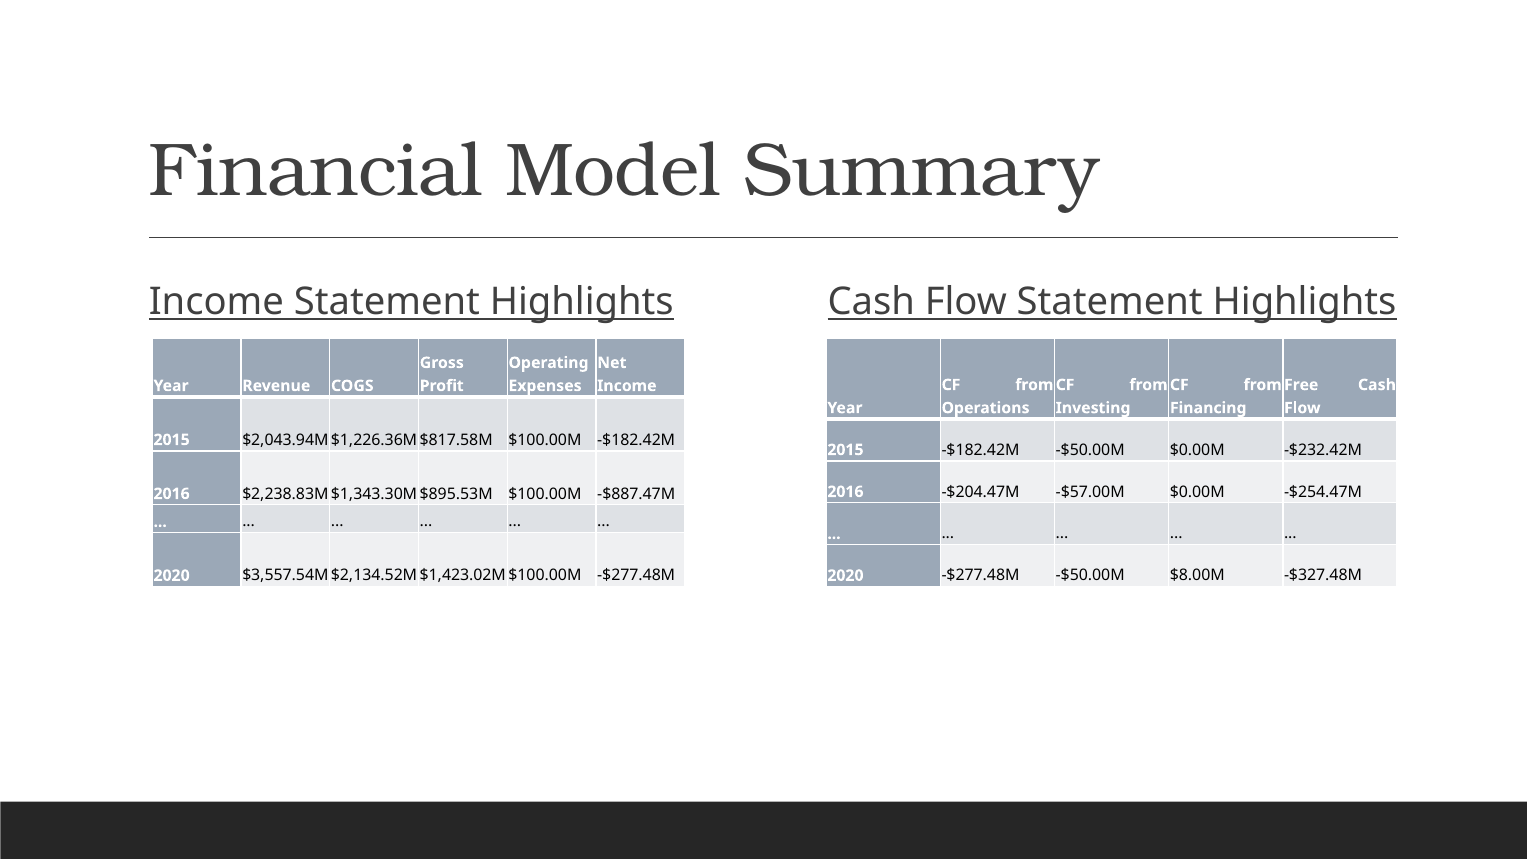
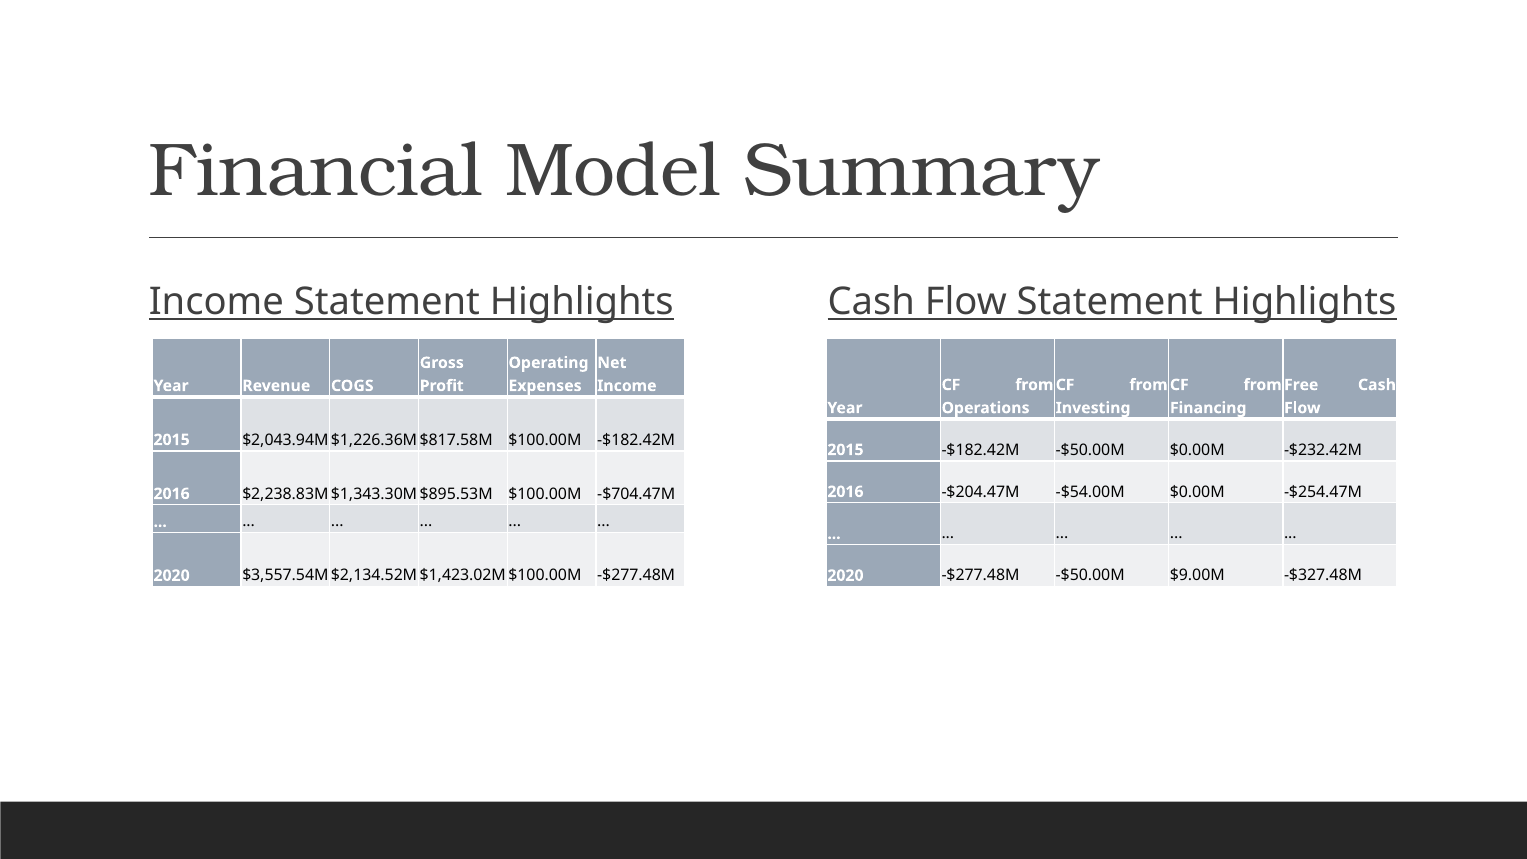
-$57.00M: -$57.00M -> -$54.00M (1090, 492)
-$887.47M: -$887.47M -> -$704.47M (636, 494)
$8.00M: $8.00M -> $9.00M (1197, 575)
